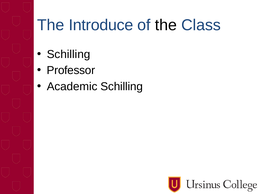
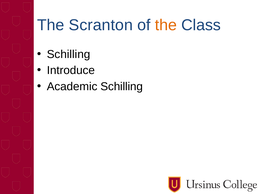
Introduce: Introduce -> Scranton (101, 25)
the colour: black -> orange (166, 25)
Professor: Professor -> Introduce (71, 70)
